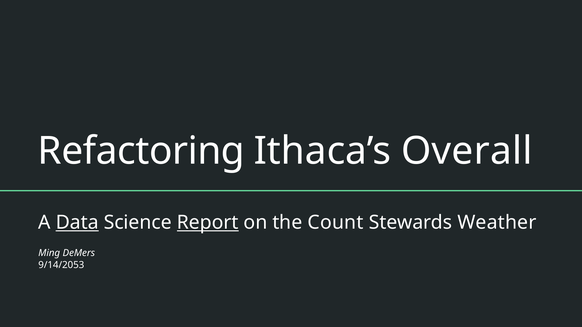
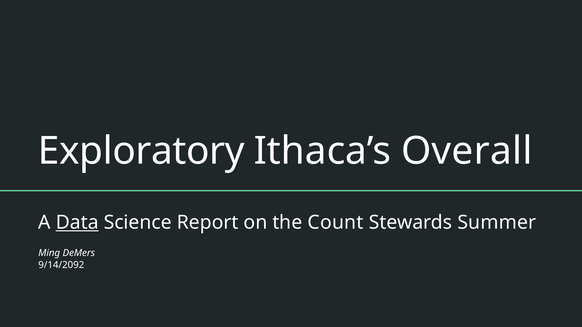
Refactoring: Refactoring -> Exploratory (141, 151)
Report underline: present -> none (208, 223)
Weather: Weather -> Summer (497, 223)
9/14/2053: 9/14/2053 -> 9/14/2092 (61, 265)
